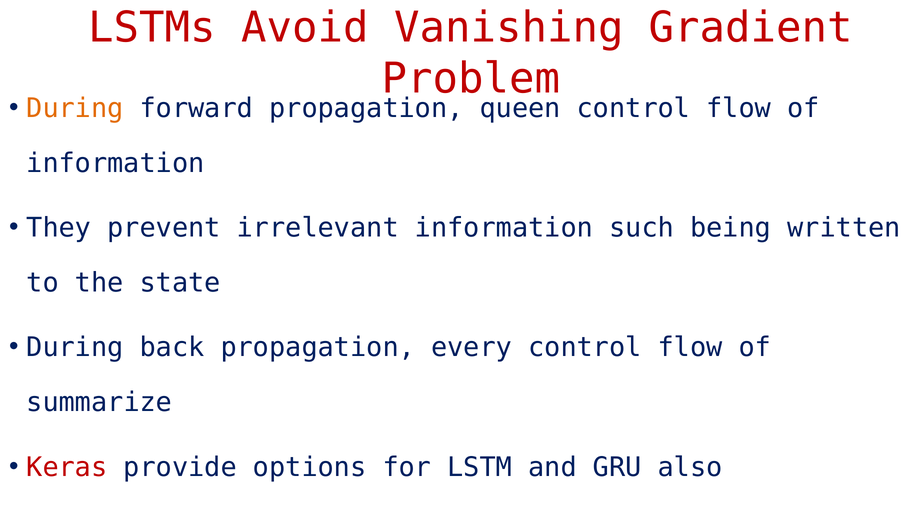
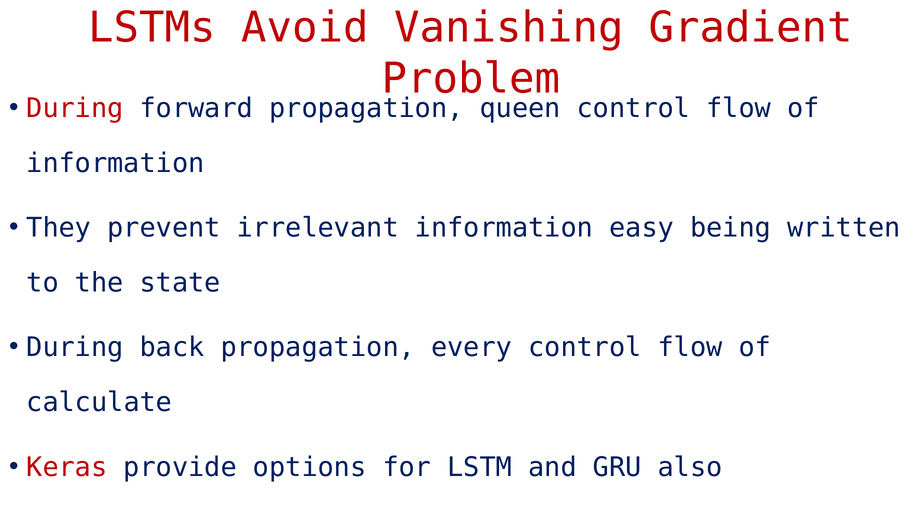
During colour: orange -> red (75, 108)
such: such -> easy (642, 228)
summarize: summarize -> calculate (99, 402)
